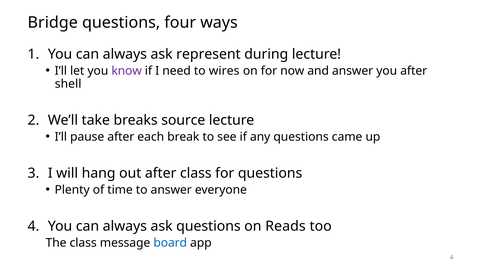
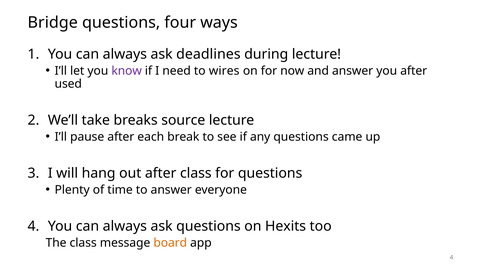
represent: represent -> deadlines (208, 54)
shell: shell -> used (68, 84)
Reads: Reads -> Hexits (286, 227)
board colour: blue -> orange (170, 243)
